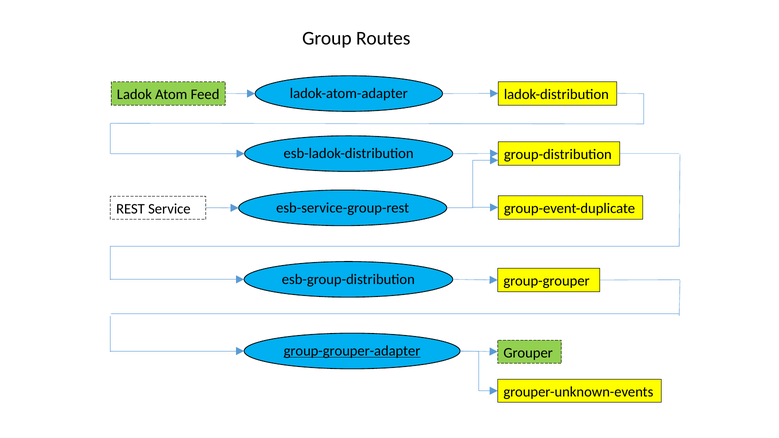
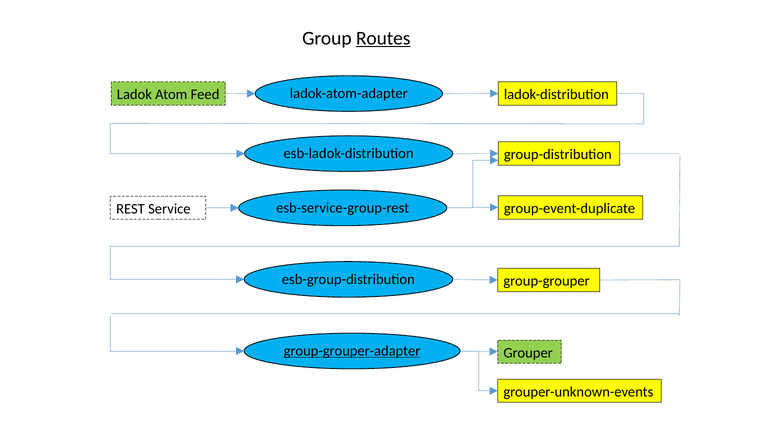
Routes underline: none -> present (383, 38)
